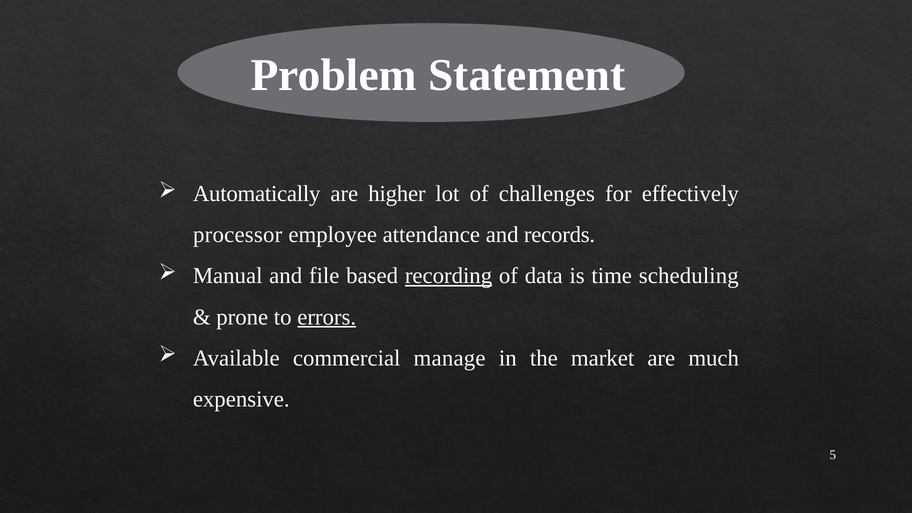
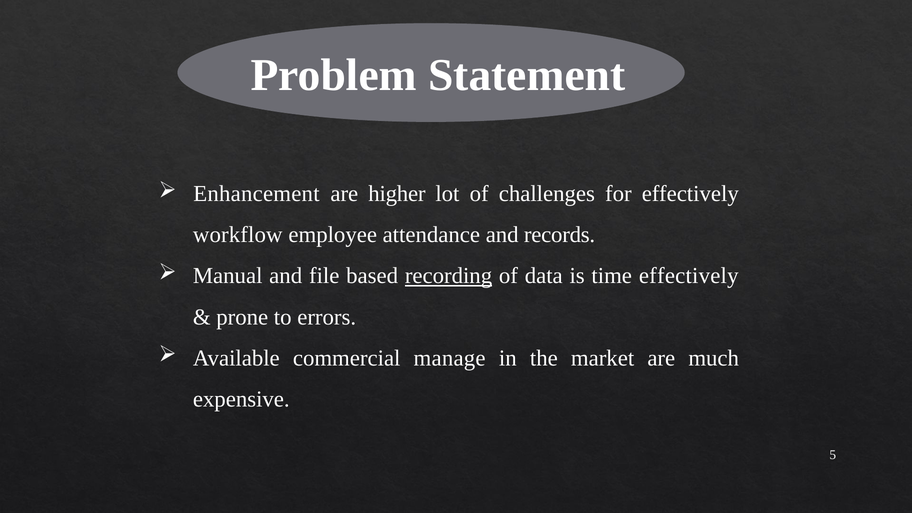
Automatically: Automatically -> Enhancement (256, 194)
processor: processor -> workflow (238, 235)
time scheduling: scheduling -> effectively (689, 276)
errors underline: present -> none (327, 317)
